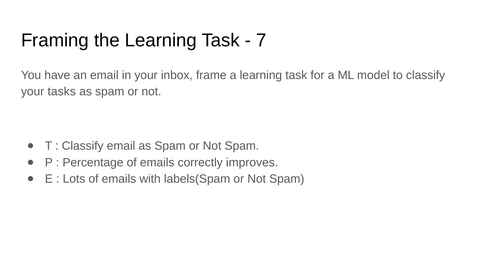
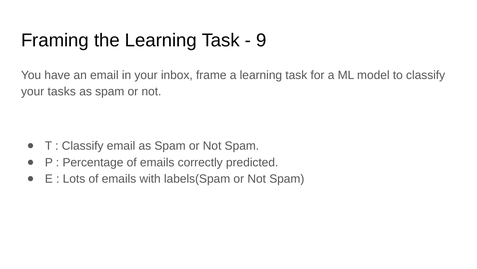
7: 7 -> 9 (261, 40)
improves: improves -> predicted (252, 162)
